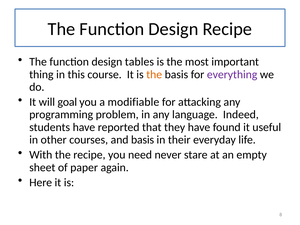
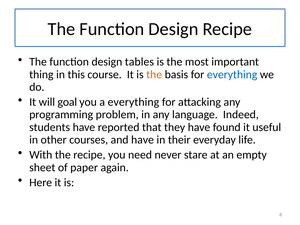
everything colour: purple -> blue (232, 74)
a modifiable: modifiable -> everything (133, 102)
and basis: basis -> have (143, 140)
